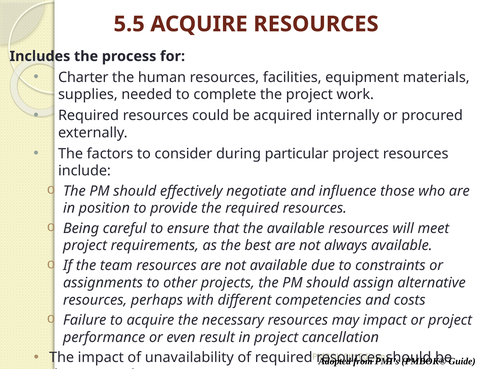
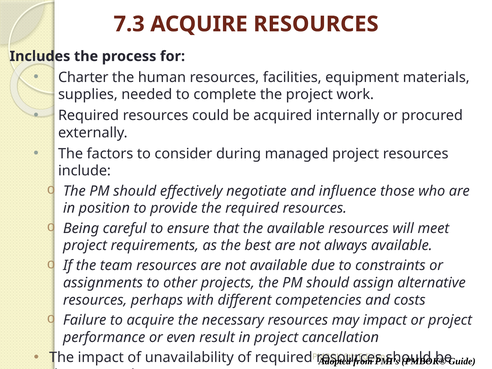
5.5: 5.5 -> 7.3 (129, 24)
particular: particular -> managed (297, 154)
